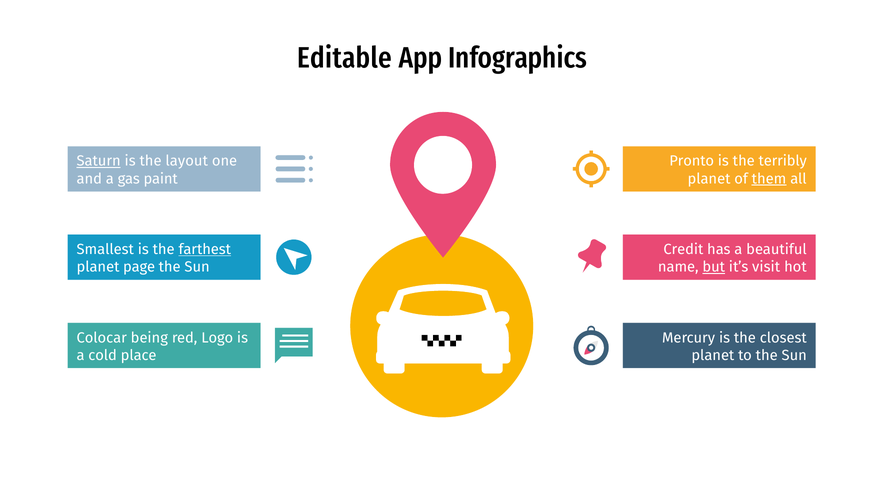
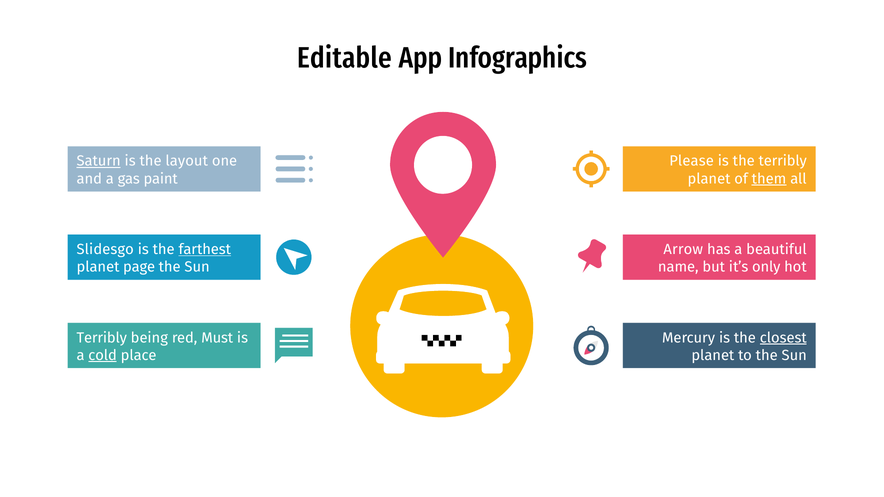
Pronto: Pronto -> Please (692, 161)
Smallest: Smallest -> Slidesgo (105, 250)
Credit: Credit -> Arrow (683, 250)
but underline: present -> none (714, 267)
visit: visit -> only (766, 267)
Colocar: Colocar -> Terribly (102, 338)
Logo: Logo -> Must (217, 338)
closest underline: none -> present (783, 338)
cold underline: none -> present (103, 356)
